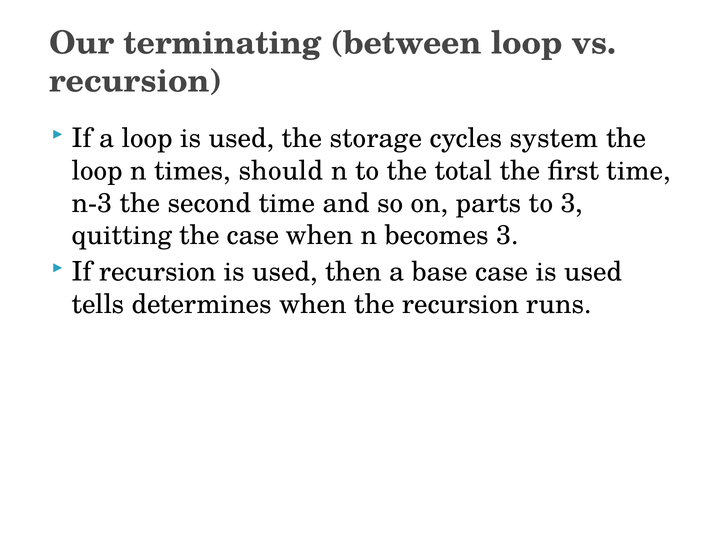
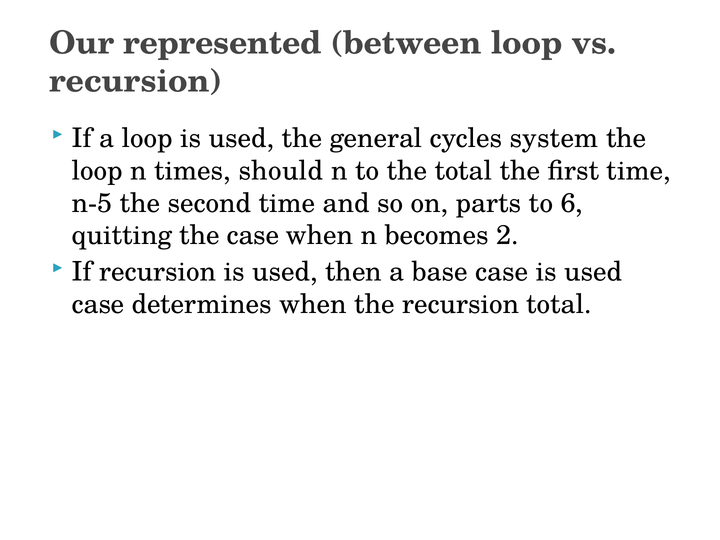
terminating: terminating -> represented (223, 43)
storage: storage -> general (376, 138)
n-3: n-3 -> n-5 (92, 203)
to 3: 3 -> 6 (572, 203)
becomes 3: 3 -> 2 (508, 236)
tells: tells -> case (98, 304)
recursion runs: runs -> total (559, 304)
